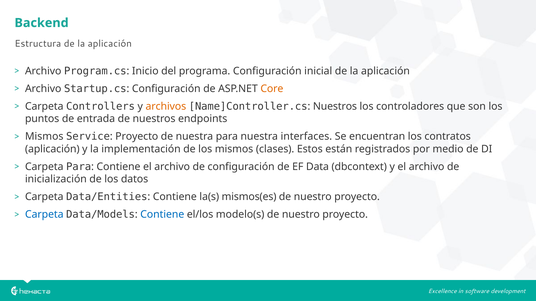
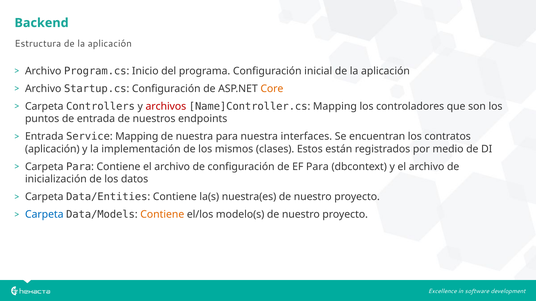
archivos colour: orange -> red (166, 106)
Nuestros: Nuestros -> Mapping (335, 106)
Mismos: Mismos -> Entrada (44, 137)
Proyecto: Proyecto -> Mapping (137, 137)
EF Data: Data -> Para (317, 167)
mismos(es: mismos(es -> nuestra(es (249, 197)
Contiene colour: blue -> orange (162, 215)
